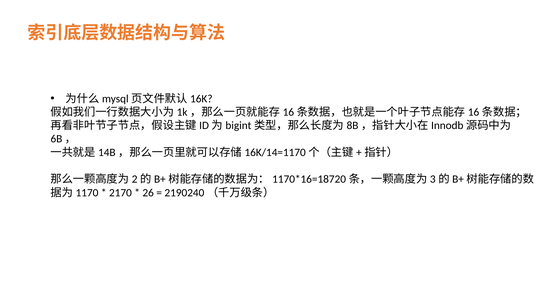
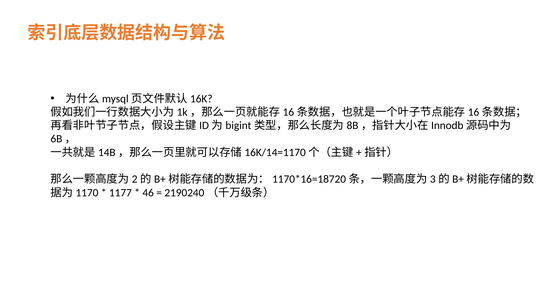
2170: 2170 -> 1177 (120, 193)
26: 26 -> 46 (148, 193)
